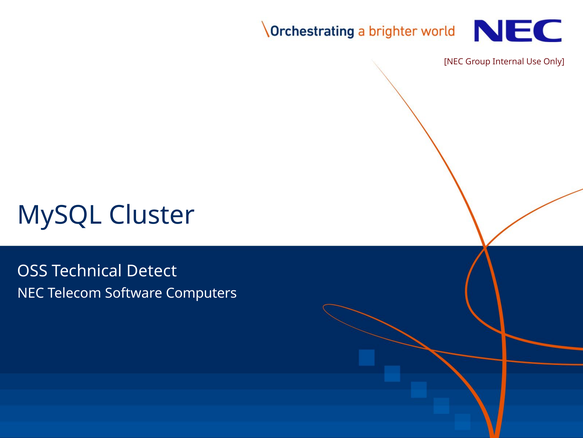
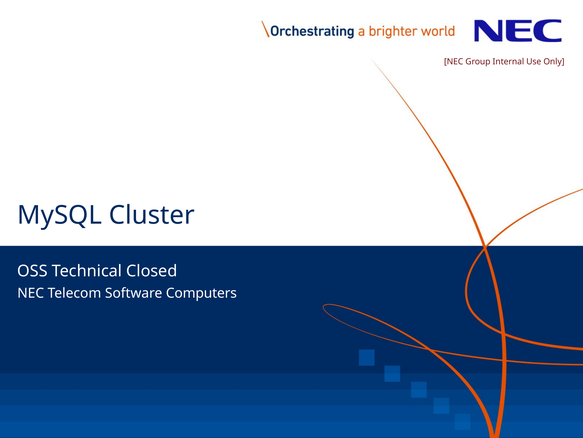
Detect: Detect -> Closed (152, 271)
